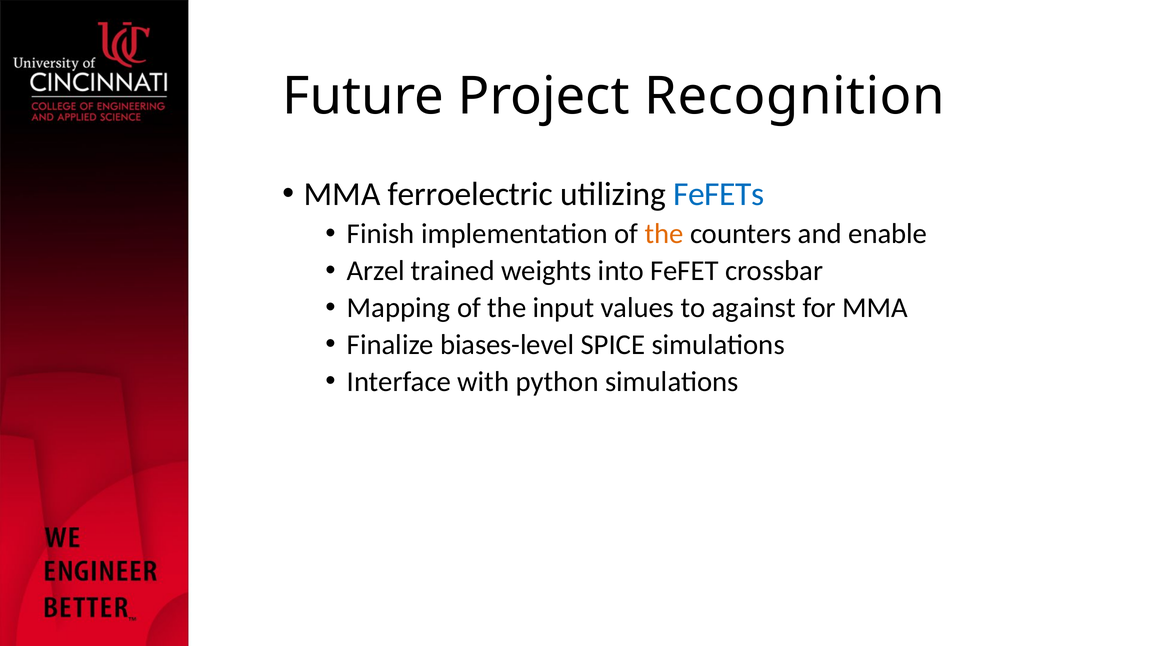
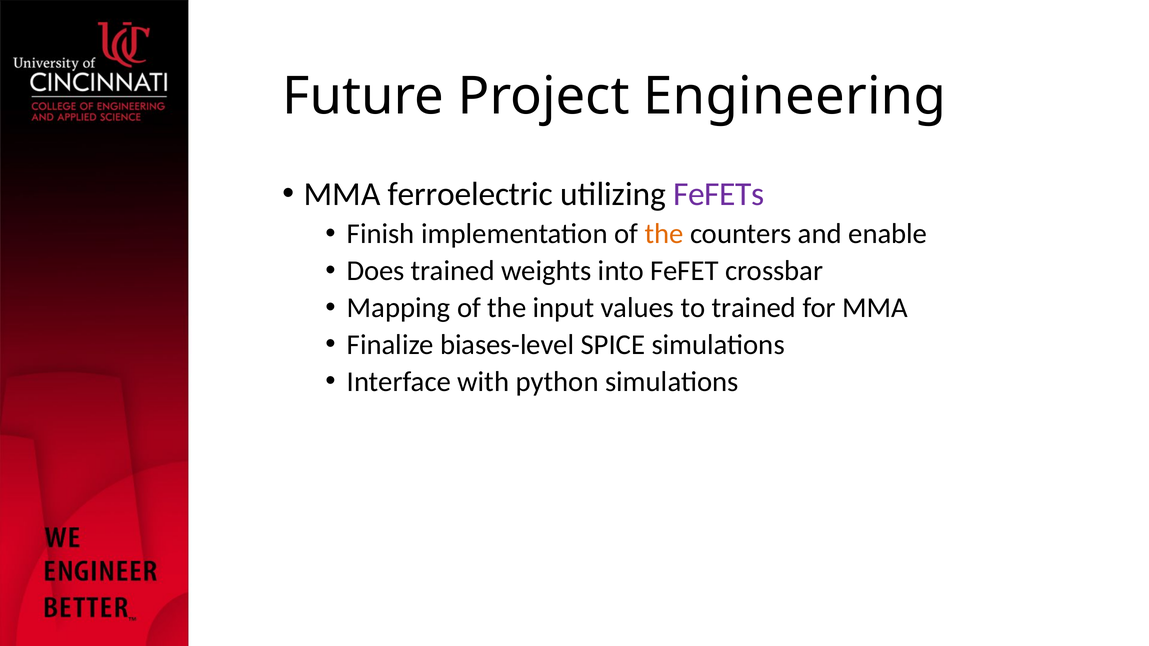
Recognition: Recognition -> Engineering (795, 97)
FeFETs colour: blue -> purple (719, 194)
Arzel: Arzel -> Does (376, 271)
to against: against -> trained (754, 308)
